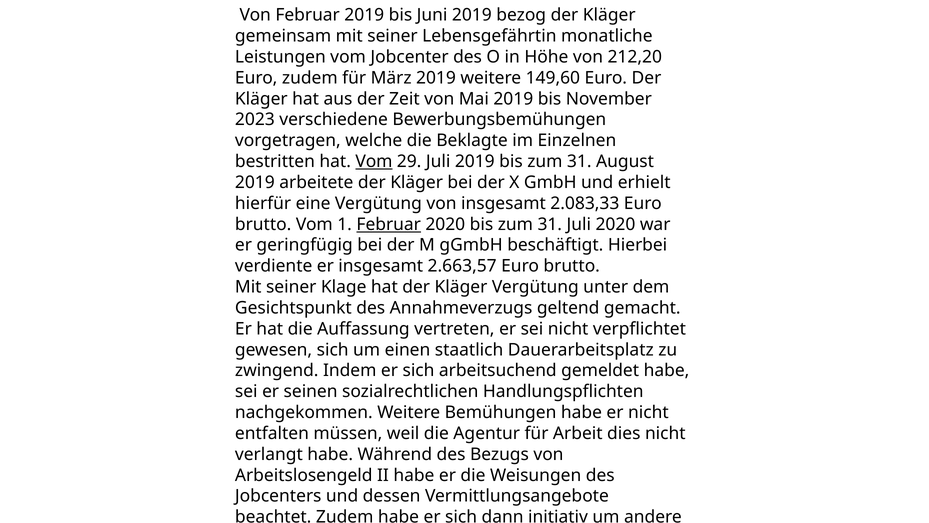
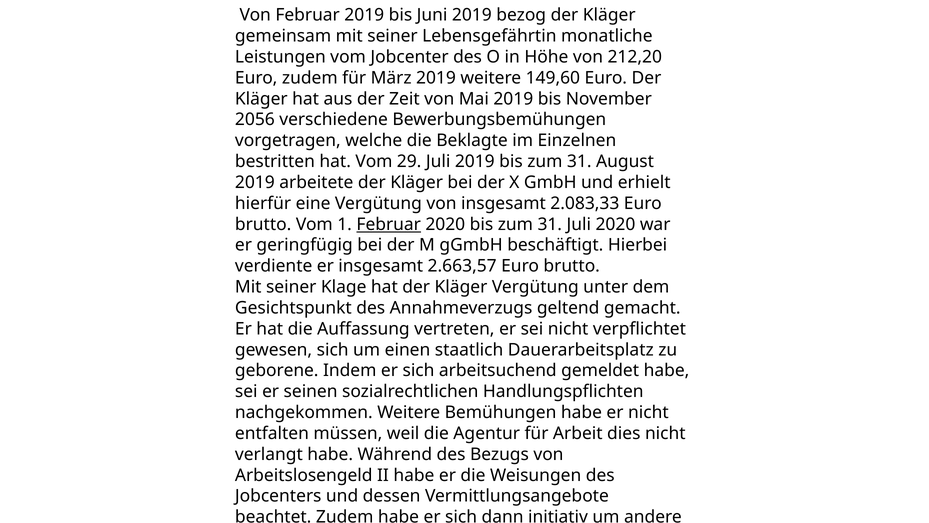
2023: 2023 -> 2056 (255, 120)
Vom underline: present -> none (374, 161)
zwingend: zwingend -> geborene (277, 370)
